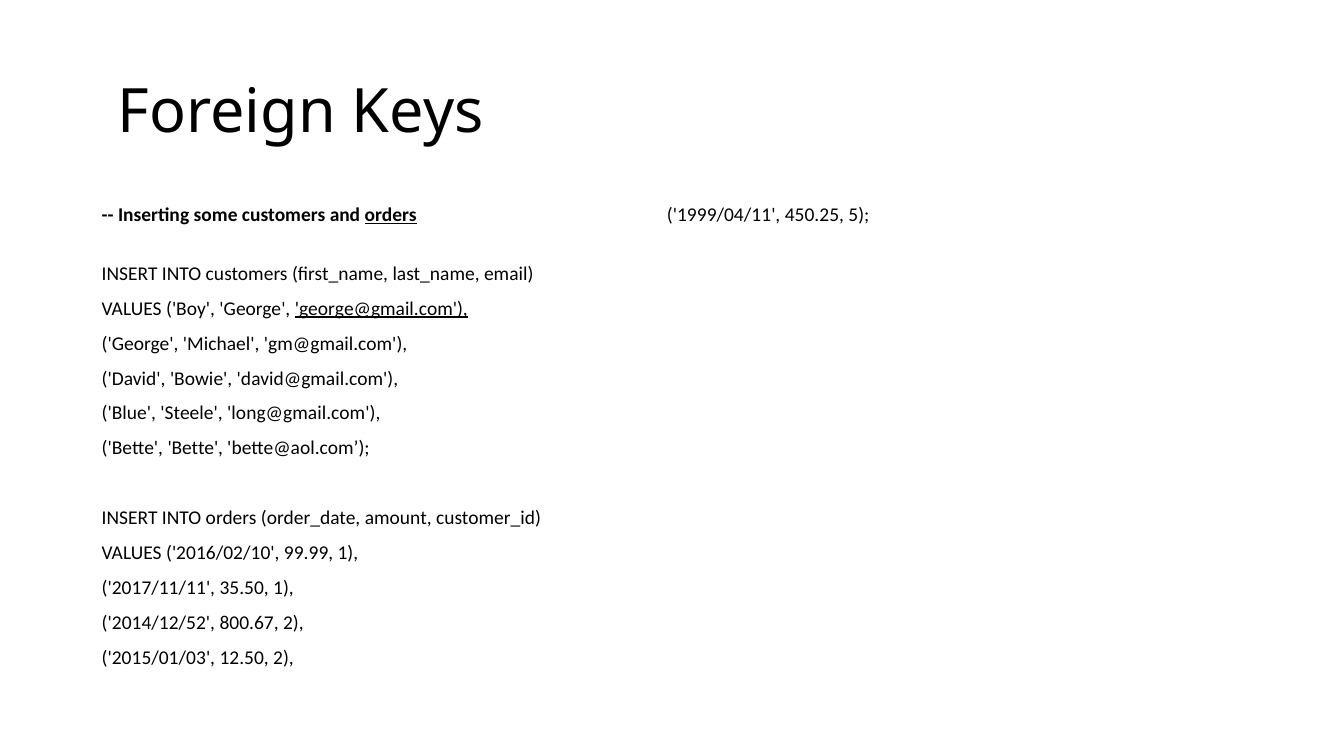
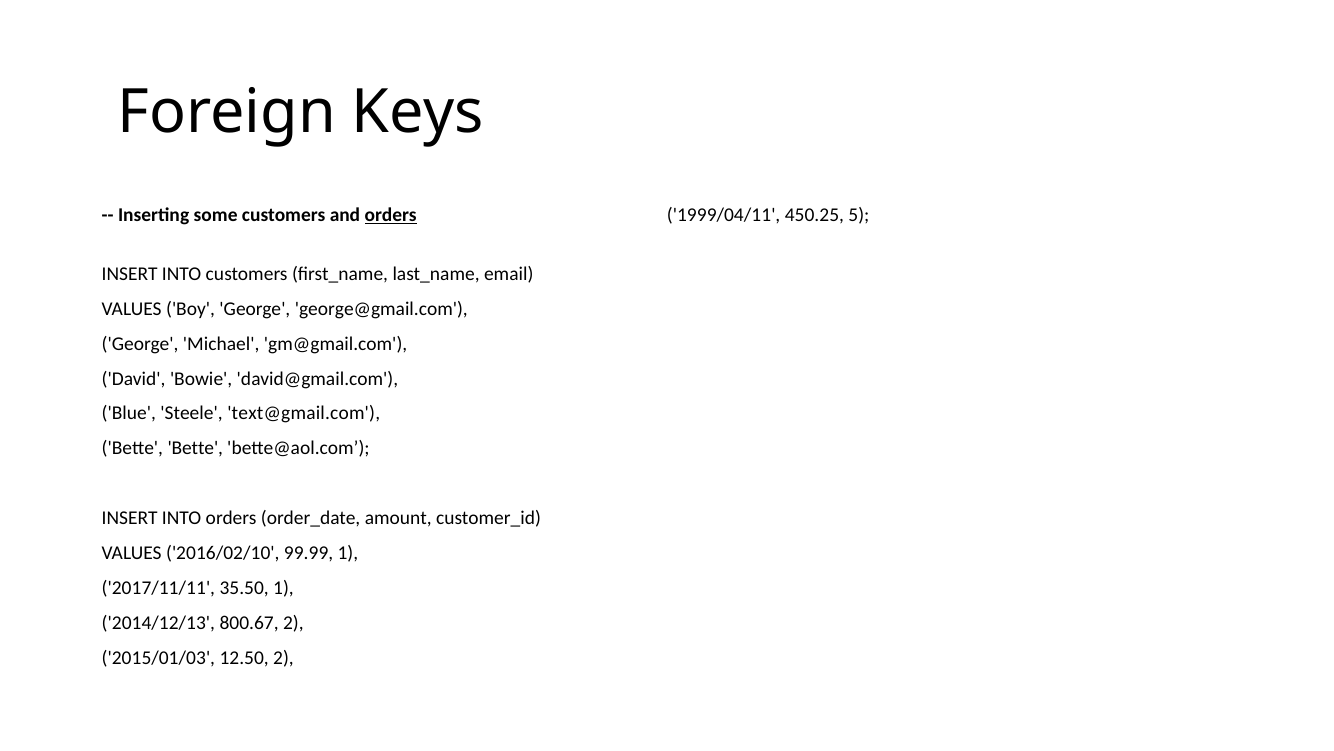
george@gmail.com underline: present -> none (381, 308)
long@gmail.com: long@gmail.com -> text@gmail.com (304, 413)
2014/12/52: 2014/12/52 -> 2014/12/13 (158, 623)
